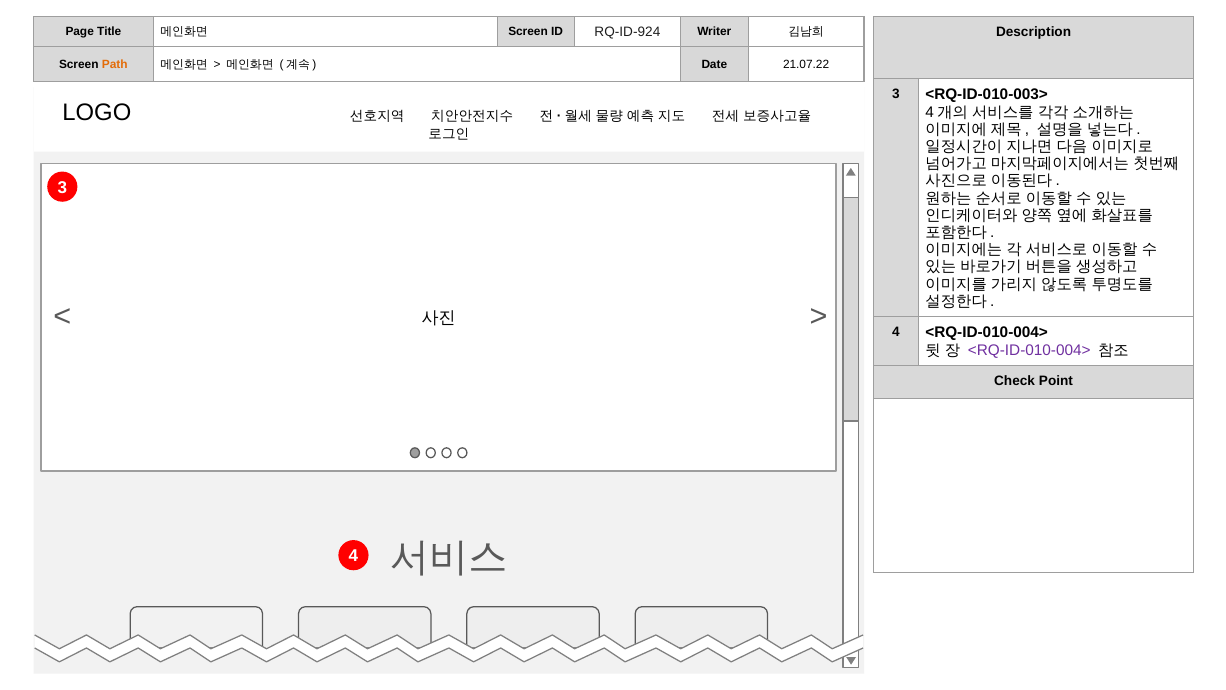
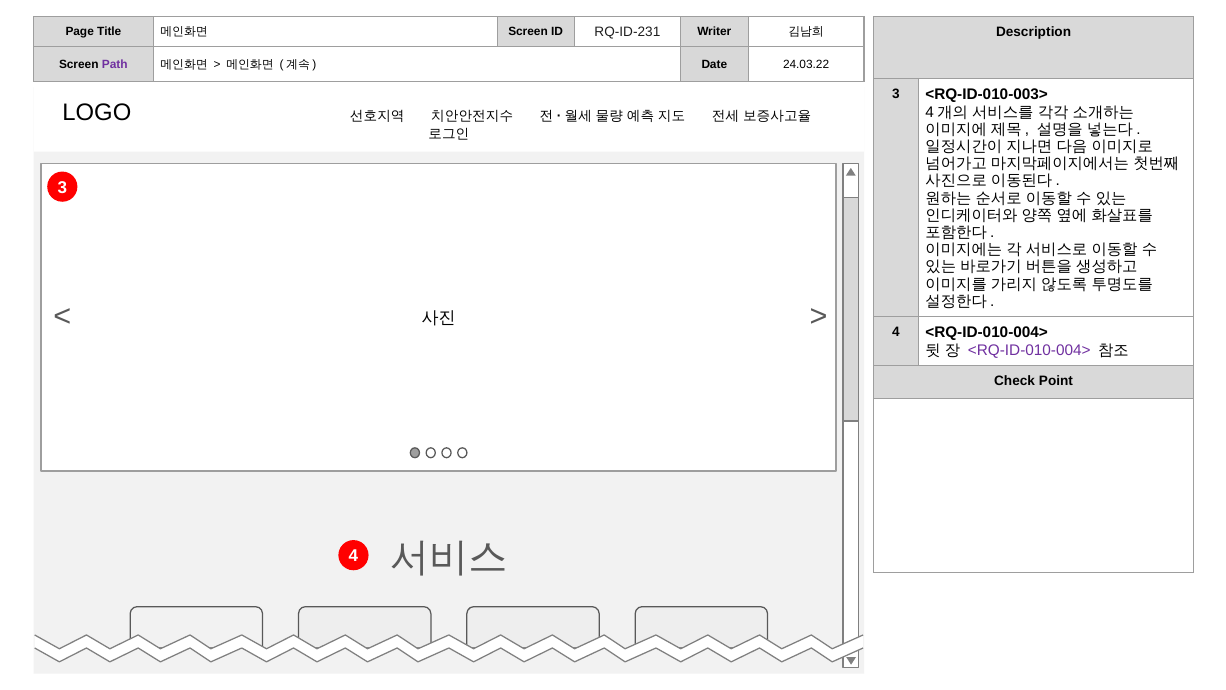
RQ-ID-924: RQ-ID-924 -> RQ-ID-231 (627, 32)
Path colour: orange -> purple (115, 64)
21.07.22: 21.07.22 -> 24.03.22 (806, 64)
